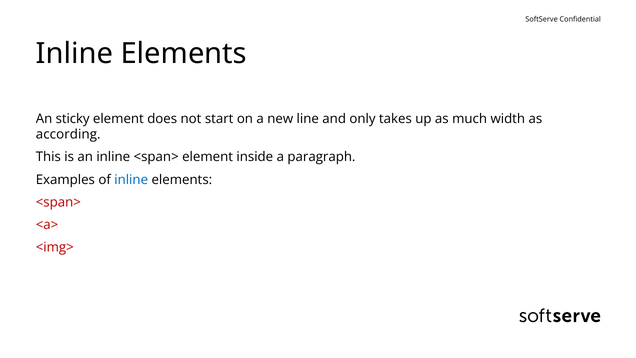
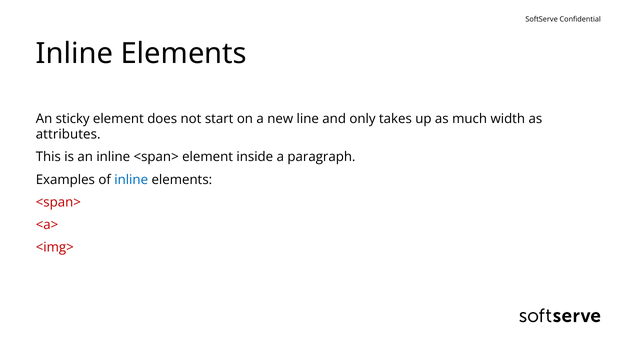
according: according -> attributes (68, 134)
